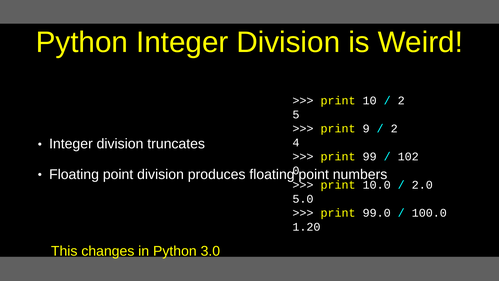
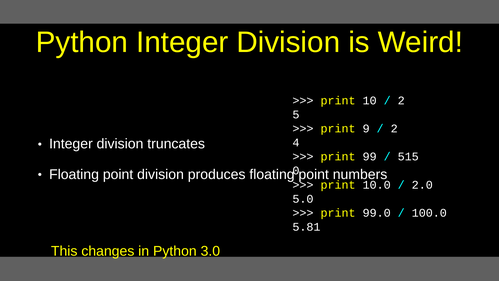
102: 102 -> 515 (408, 157)
1.20: 1.20 -> 5.81 (306, 227)
